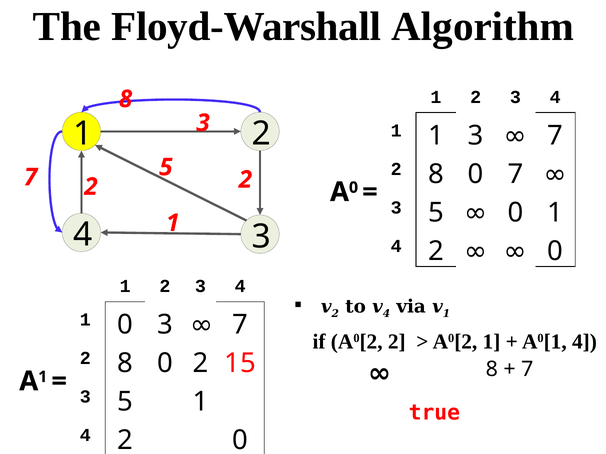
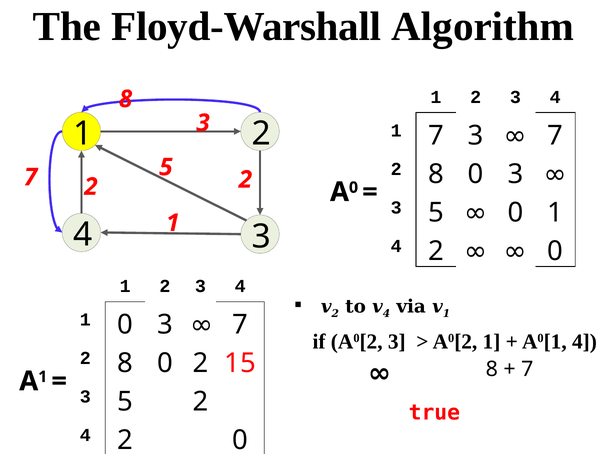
1 1: 1 -> 7 (436, 136)
8 0 7: 7 -> 3 (515, 174)
A0[2 2: 2 -> 3 (397, 342)
5 1: 1 -> 2 (200, 402)
